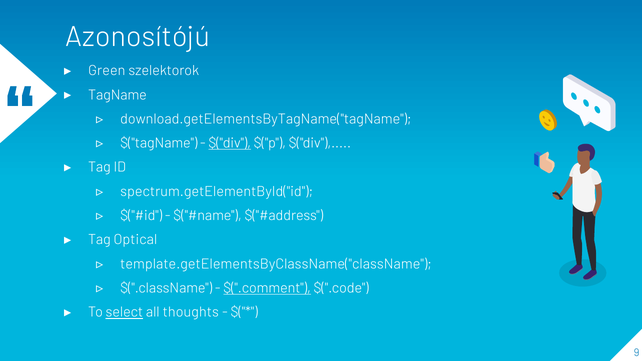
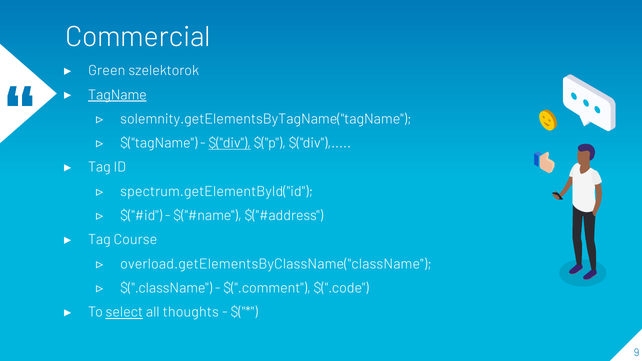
Azonosítójú: Azonosítójú -> Commercial (138, 37)
TagName underline: none -> present (117, 95)
download.getElementsByTagName("tagName: download.getElementsByTagName("tagName -> solemnity.getElementsByTagName("tagName (266, 119)
Optical: Optical -> Course (135, 240)
template.getElementsByClassName("className: template.getElementsByClassName("className -> overload.getElementsByClassName("className (276, 264)
$(".comment underline: present -> none (267, 288)
